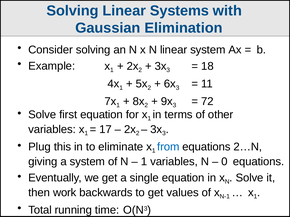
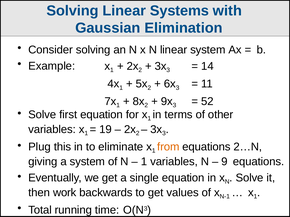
18: 18 -> 14 (207, 66)
72: 72 -> 52 (207, 102)
17: 17 -> 19 (106, 130)
from colour: blue -> orange (168, 147)
0: 0 -> 9 (224, 162)
